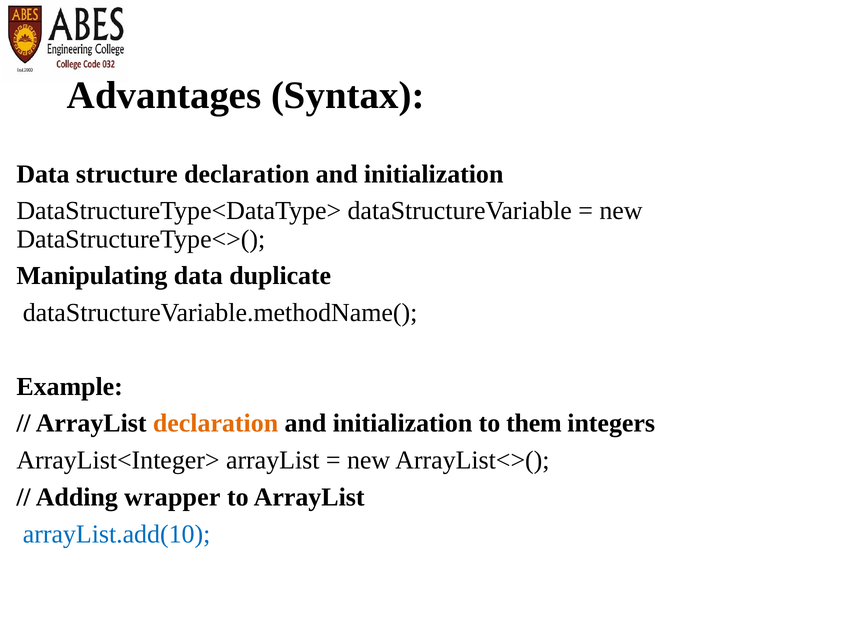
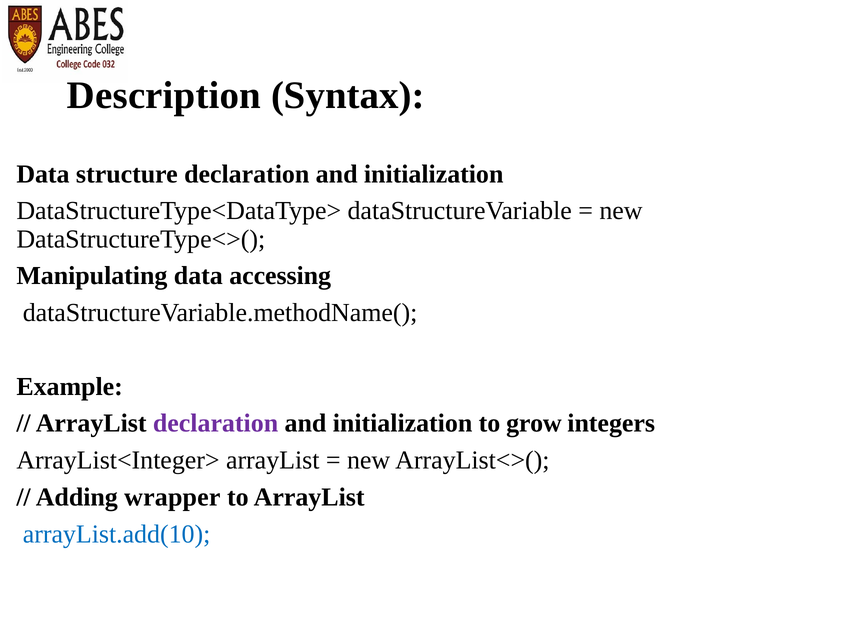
Advantages: Advantages -> Description (164, 95)
duplicate: duplicate -> accessing (280, 276)
declaration colour: orange -> purple (216, 424)
them: them -> grow (534, 424)
